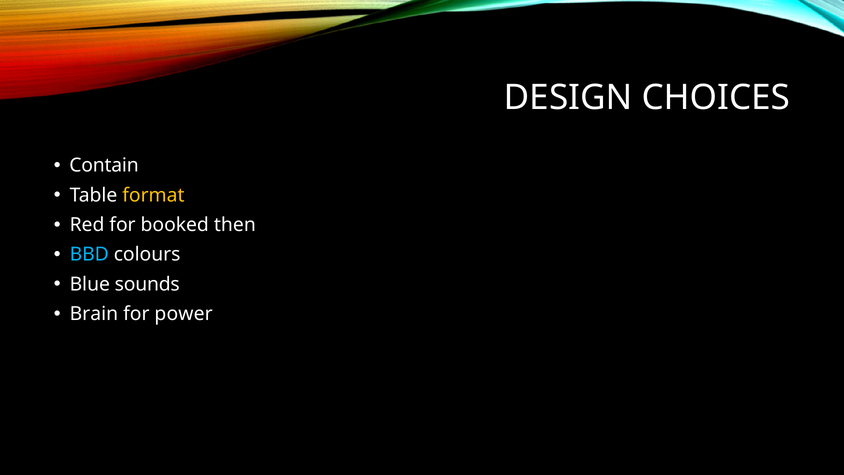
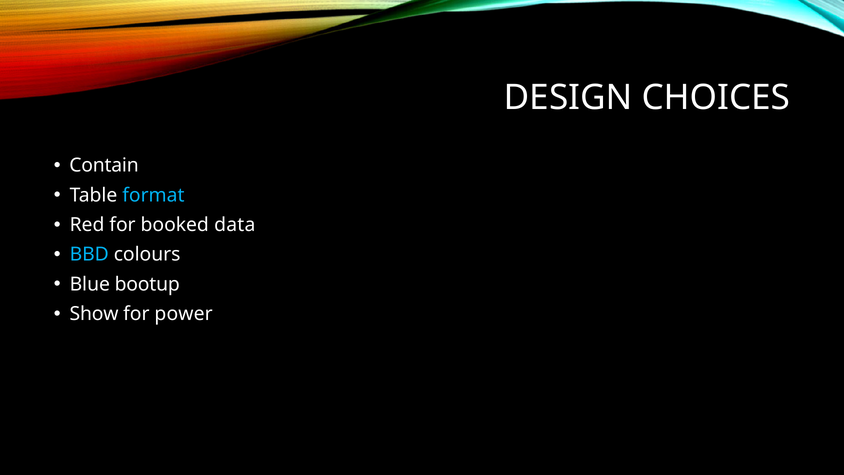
format colour: yellow -> light blue (153, 195)
then: then -> data (235, 225)
sounds: sounds -> bootup (147, 284)
Brain: Brain -> Show (94, 314)
